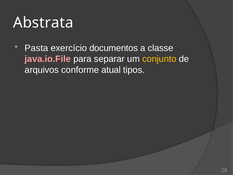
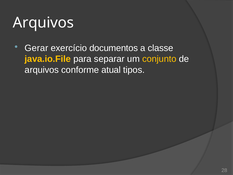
Abstrata: Abstrata -> Arquivos (43, 23)
Pasta: Pasta -> Gerar (36, 48)
java.io.File colour: pink -> yellow (48, 59)
